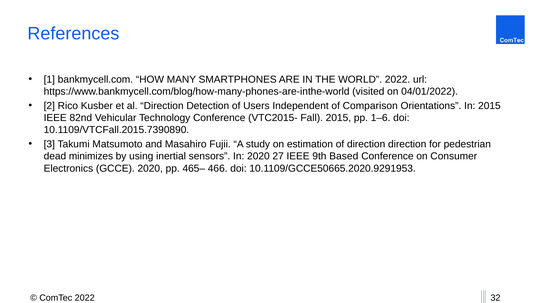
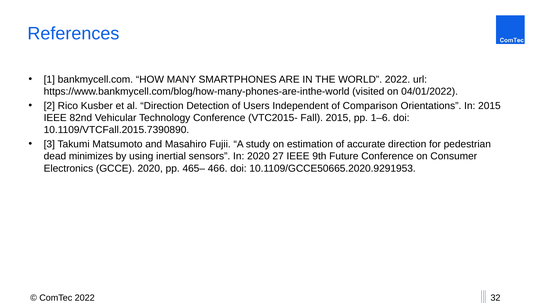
of direction: direction -> accurate (366, 144)
Based: Based -> Future (344, 157)
